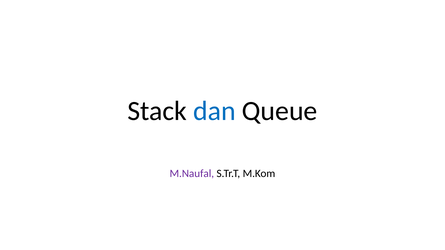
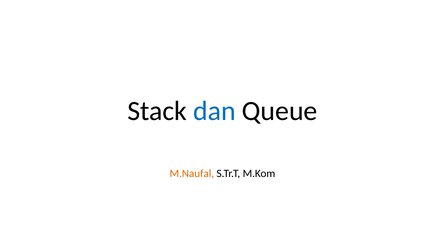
M.Naufal colour: purple -> orange (192, 174)
